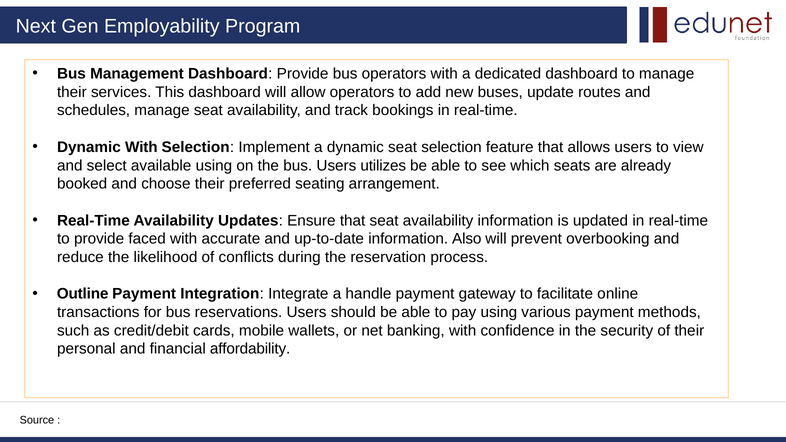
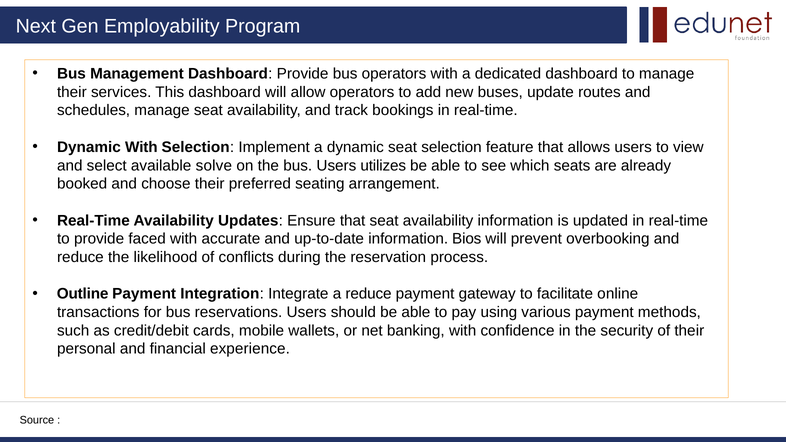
available using: using -> solve (214, 166)
Also: Also -> Bios (467, 239)
a handle: handle -> reduce (369, 294)
affordability: affordability -> experience (250, 349)
